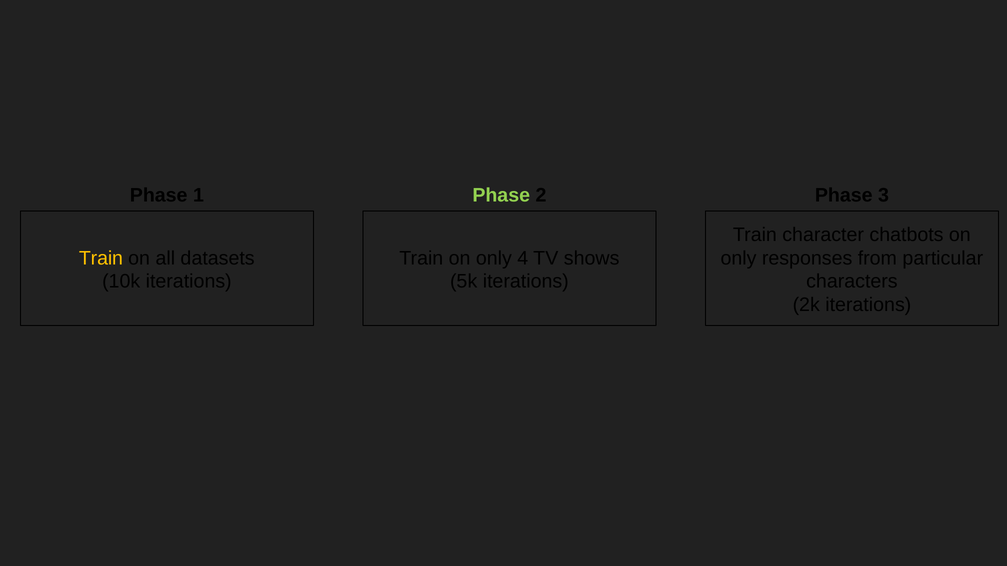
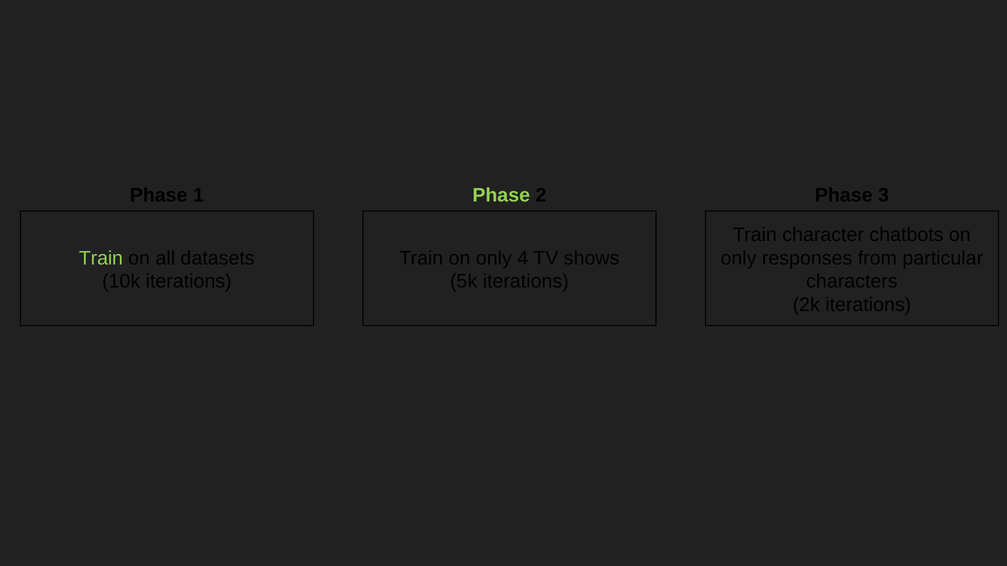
Train colour: yellow -> light green (101, 258)
